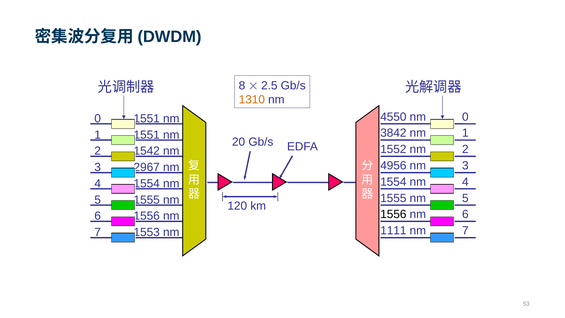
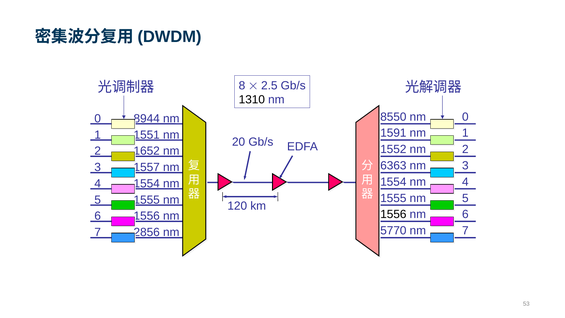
1310 colour: orange -> black (252, 100)
4550: 4550 -> 8550 (393, 117)
0 1551: 1551 -> 8944 (147, 118)
3842: 3842 -> 1591 (393, 133)
1542: 1542 -> 1652 (147, 151)
4956: 4956 -> 6363 (393, 166)
2967: 2967 -> 1557 (147, 167)
1111: 1111 -> 5770 (393, 231)
1553: 1553 -> 2856 (147, 232)
